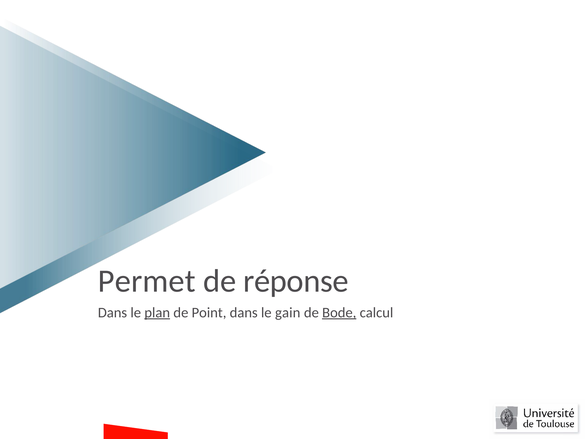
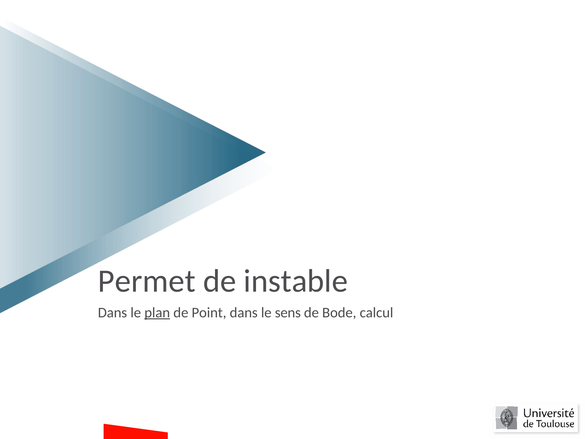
réponse: réponse -> instable (296, 281)
gain: gain -> sens (288, 312)
Bode underline: present -> none (339, 312)
